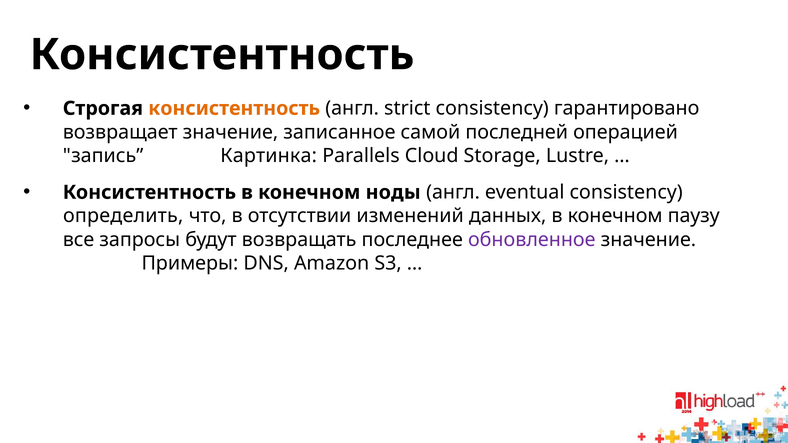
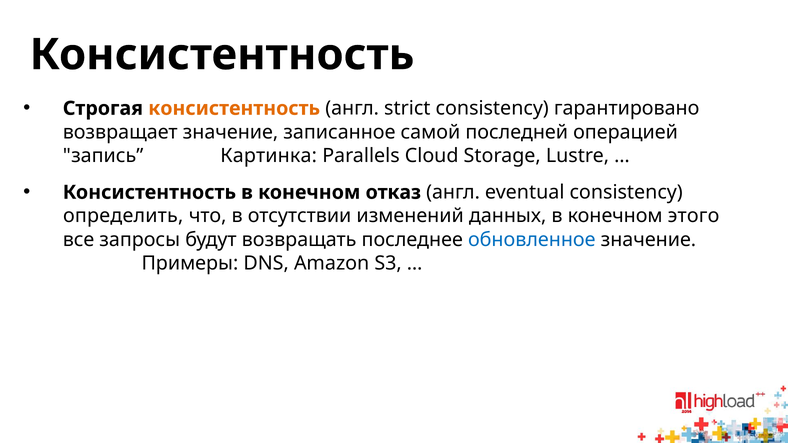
ноды: ноды -> отказ (393, 192)
паузу: паузу -> этого (694, 216)
обновленное colour: purple -> blue (532, 240)
